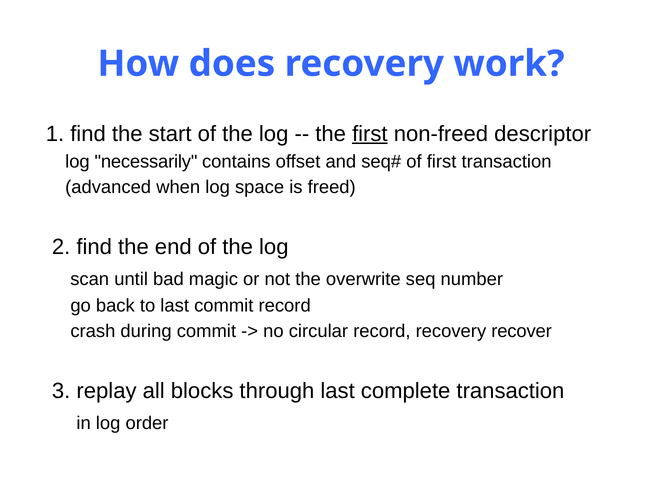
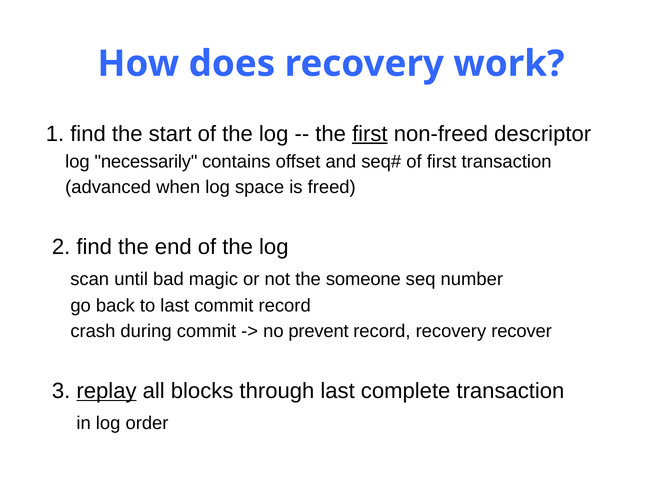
overwrite: overwrite -> someone (363, 279)
circular: circular -> prevent (319, 332)
replay underline: none -> present (107, 391)
